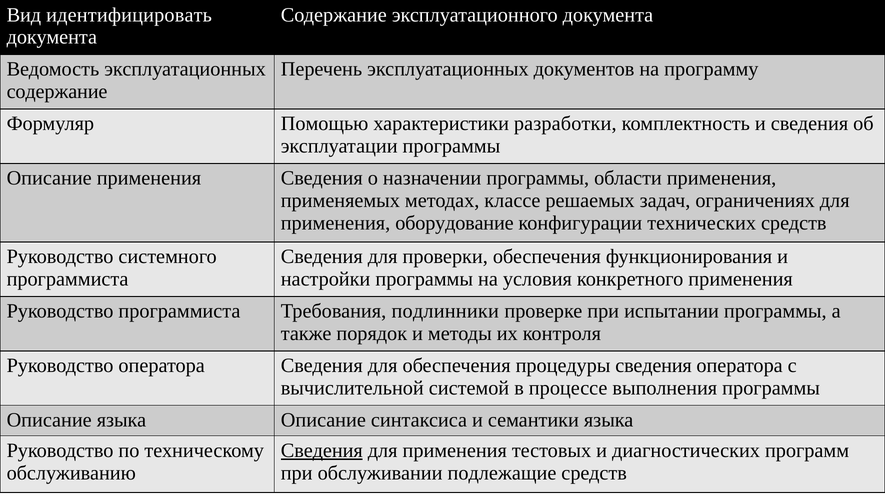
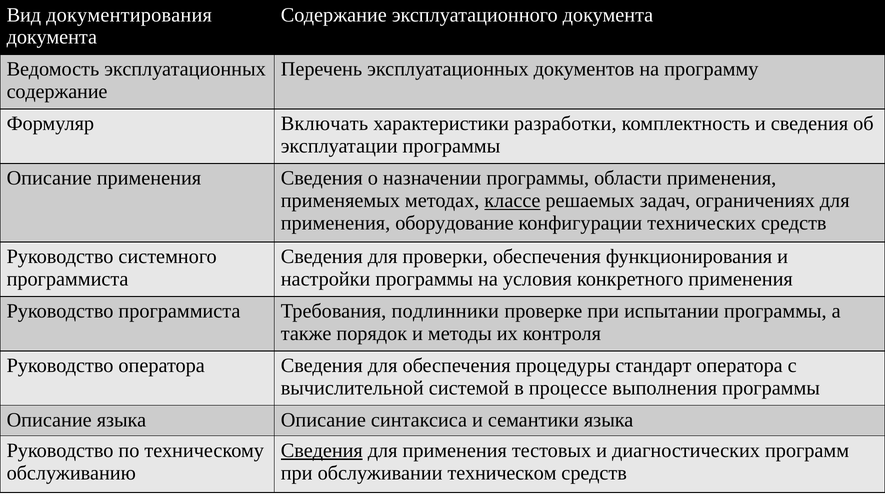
идентифицировать: идентифицировать -> документирования (129, 15)
Помощью: Помощью -> Включать (324, 124)
классе underline: none -> present (512, 201)
процедуры сведения: сведения -> стандарт (653, 365)
подлежащие: подлежащие -> техническом (502, 473)
